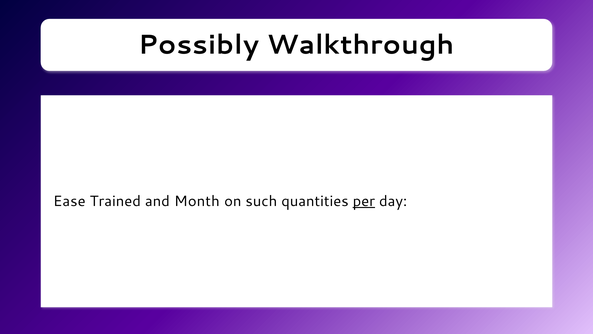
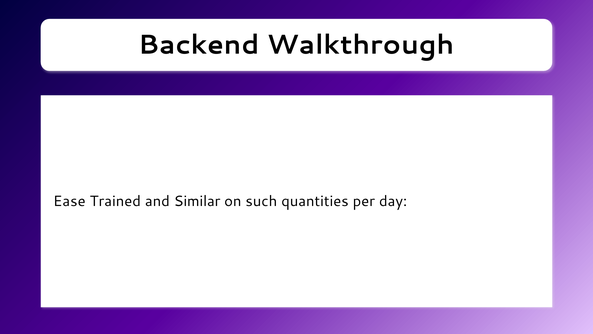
Possibly: Possibly -> Backend (199, 45)
Month: Month -> Similar (197, 201)
per underline: present -> none (364, 201)
